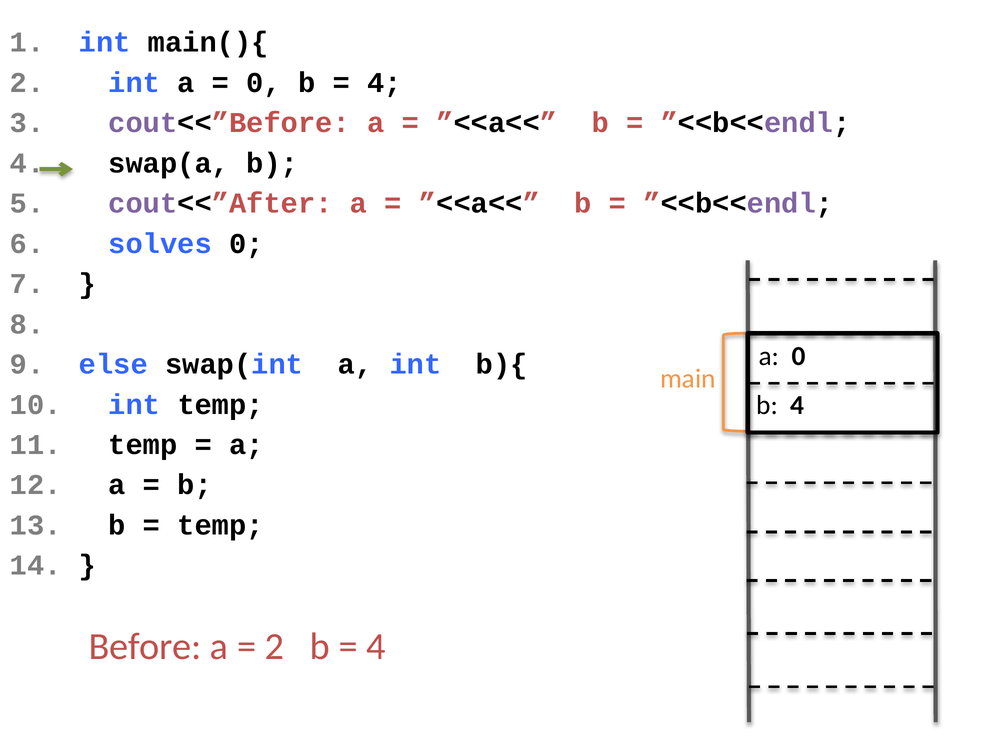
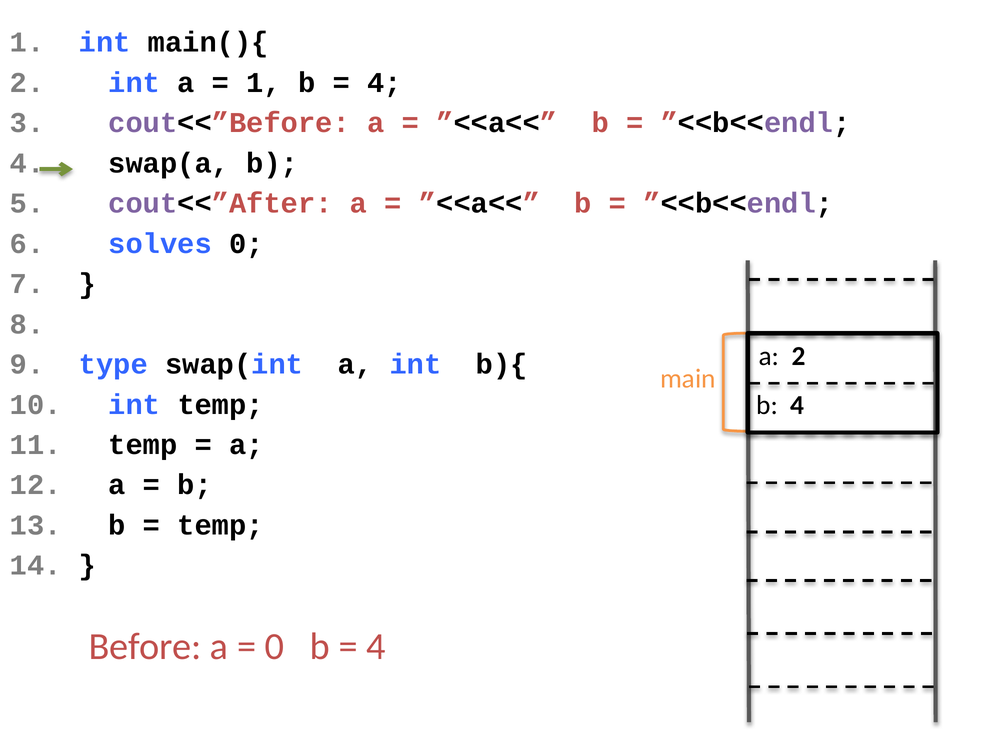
0: 0 -> 1 (264, 83)
a 0: 0 -> 2 (799, 357)
else: else -> type (113, 365)
2: 2 -> 0 (274, 647)
